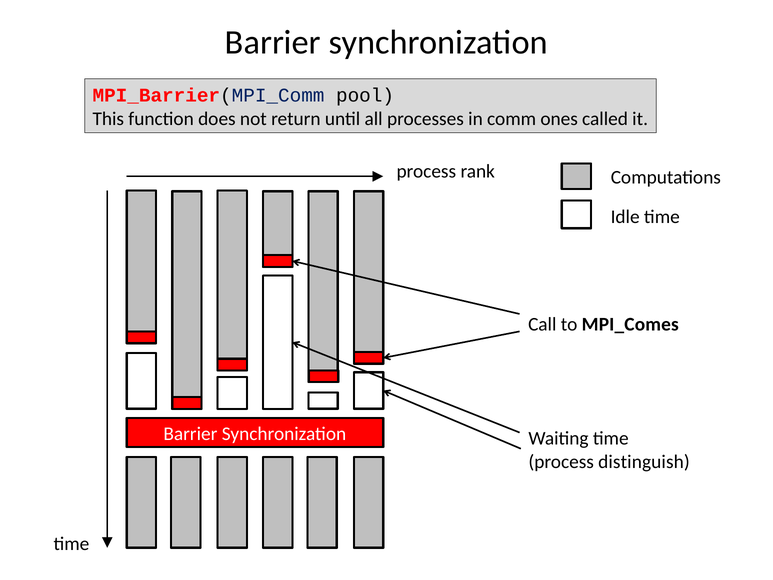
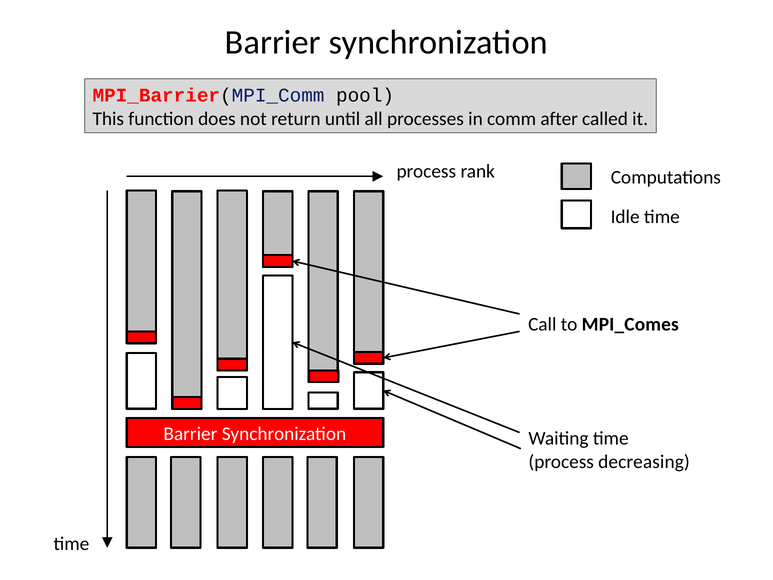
ones: ones -> after (559, 119)
distinguish: distinguish -> decreasing (644, 461)
